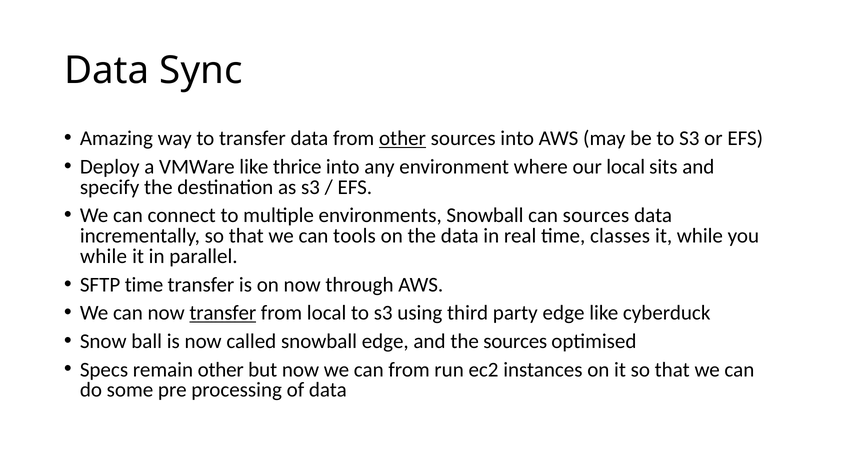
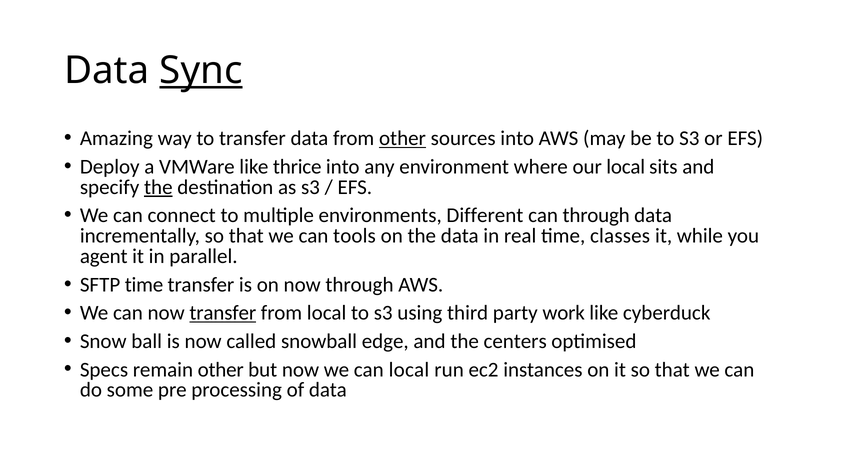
Sync underline: none -> present (201, 71)
the underline: none -> present (158, 187)
environments Snowball: Snowball -> Different (485, 216)
can sources: sources -> through (596, 216)
while: while -> agent (104, 256)
party edge: edge -> work (564, 313)
the sources: sources -> centers (515, 341)
can from: from -> local (409, 370)
